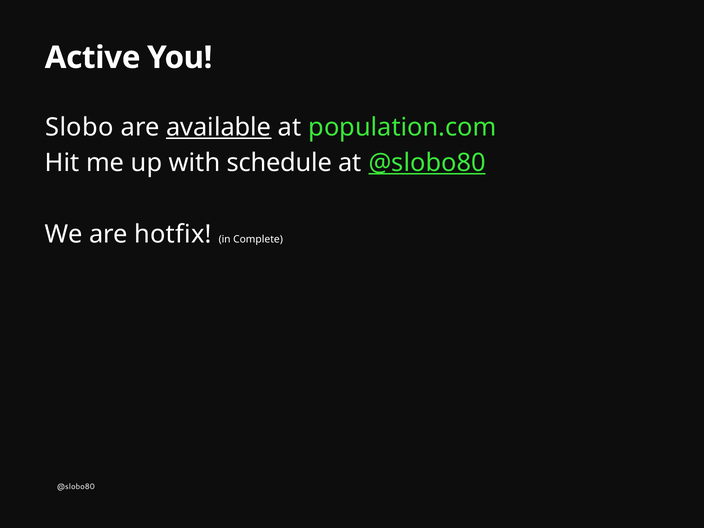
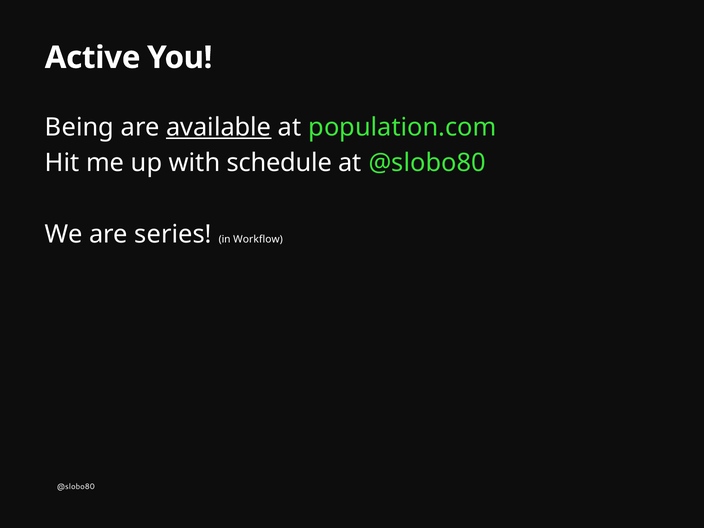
Slobo: Slobo -> Being (80, 127)
@slobo80 underline: present -> none (427, 163)
hotfix: hotfix -> series (173, 234)
Complete: Complete -> Workflow (258, 239)
